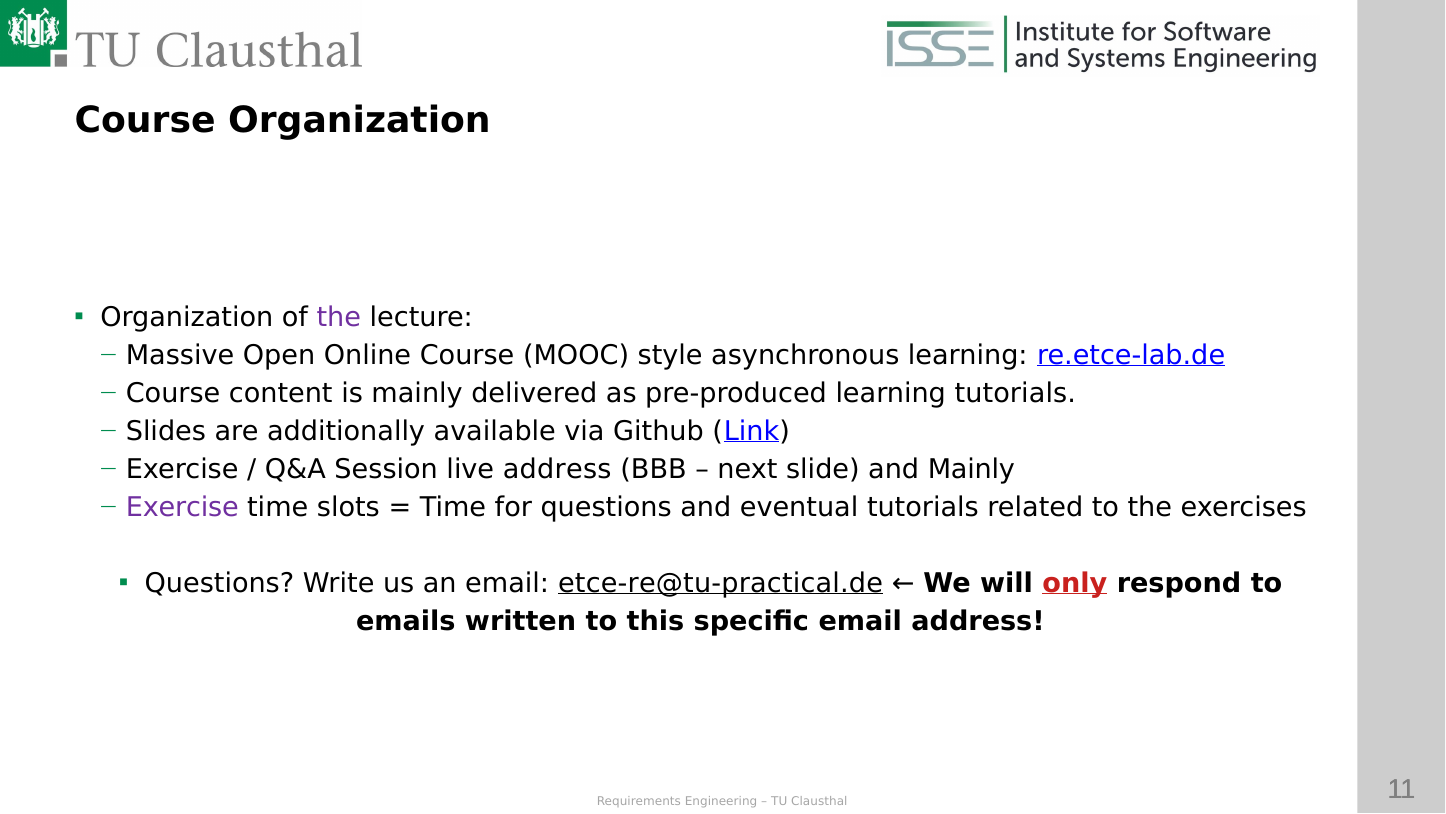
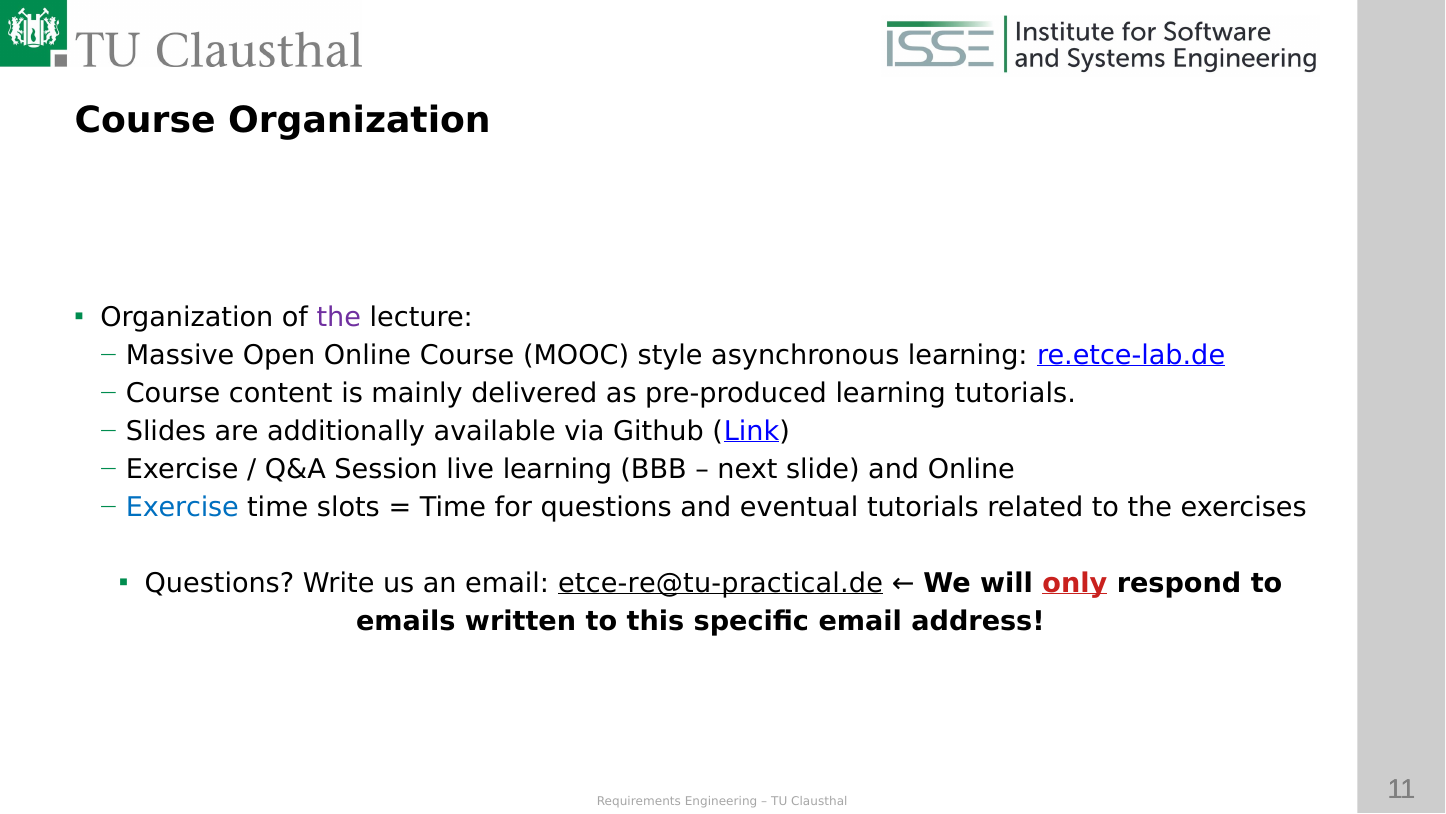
live address: address -> learning (557, 469)
and Mainly: Mainly -> Online (971, 469)
Exercise colour: purple -> blue (182, 507)
